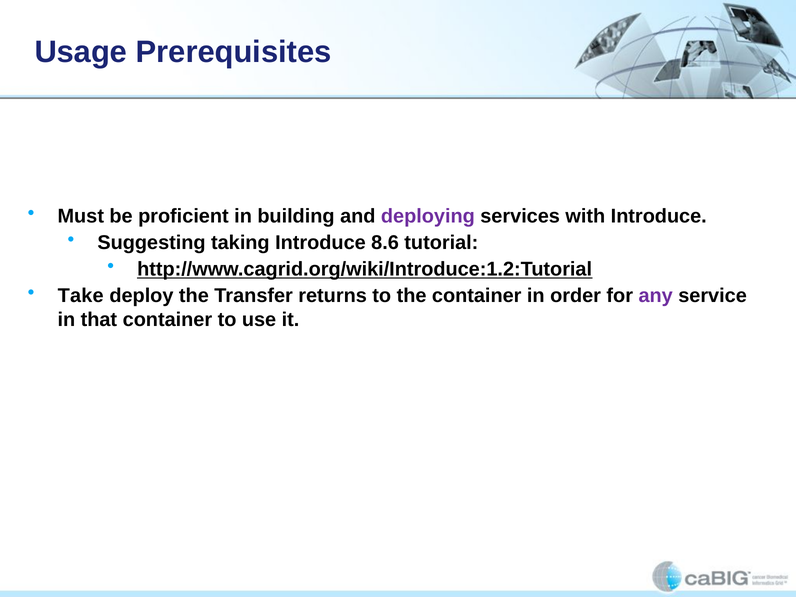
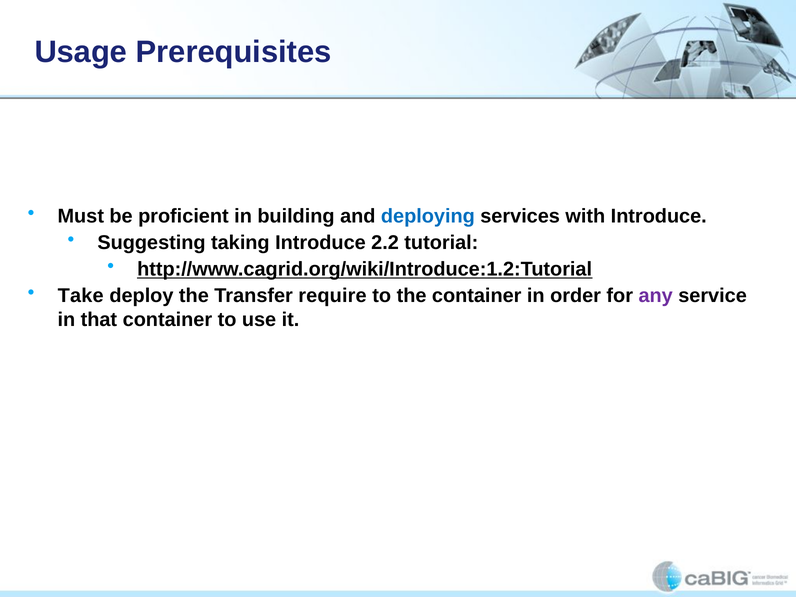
deploying colour: purple -> blue (428, 216)
8.6: 8.6 -> 2.2 (385, 243)
returns: returns -> require (332, 296)
